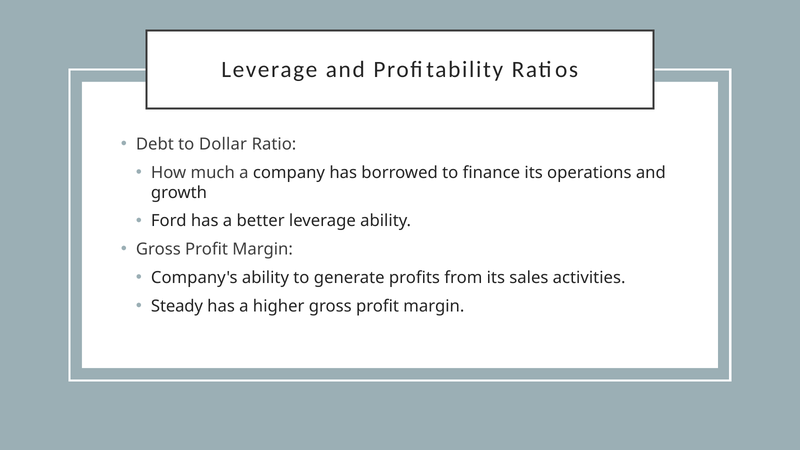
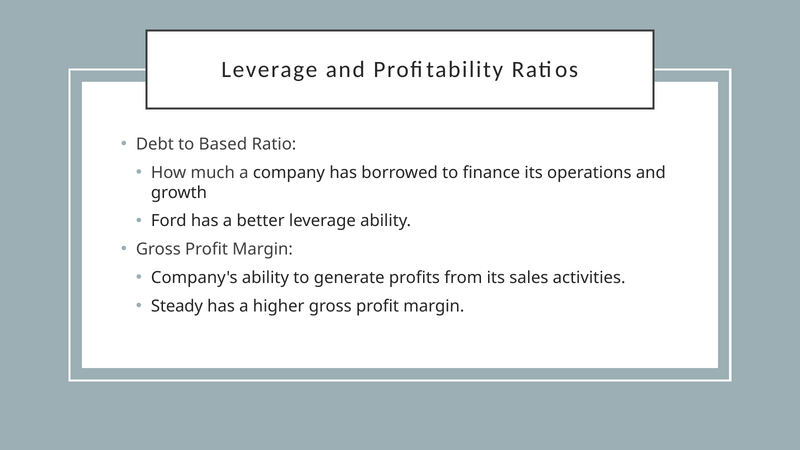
Dollar: Dollar -> Based (223, 144)
